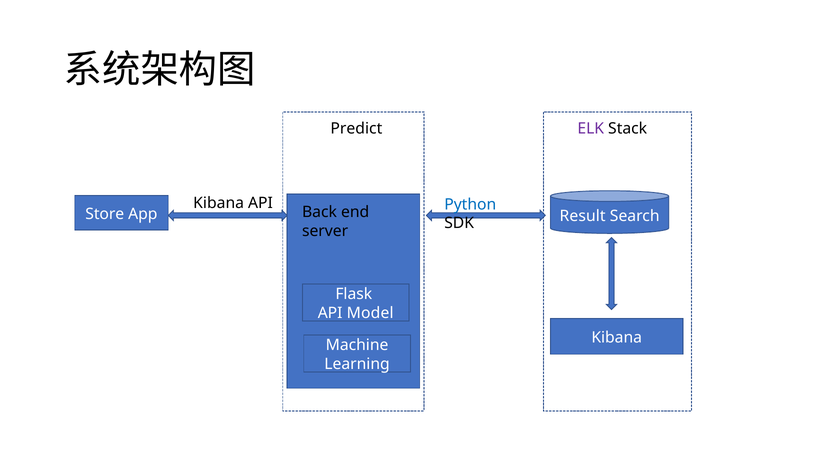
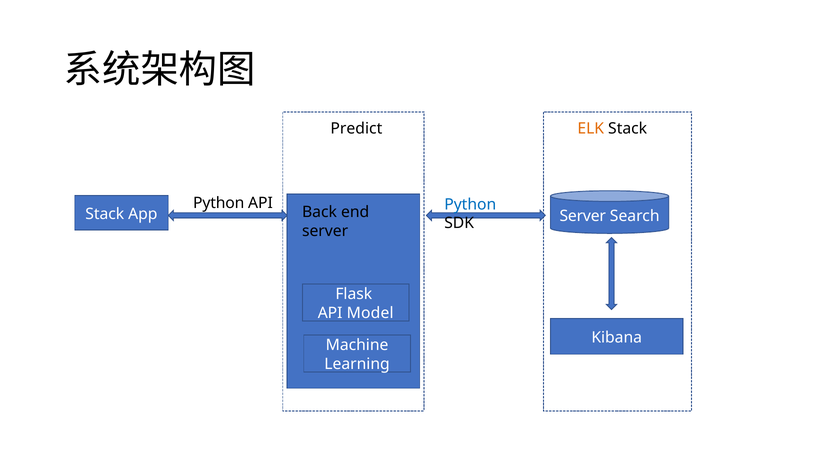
ELK colour: purple -> orange (591, 128)
Kibana: Kibana -> Python (219, 203)
Store: Store -> Stack (105, 214)
App Result: Result -> Server (583, 216)
